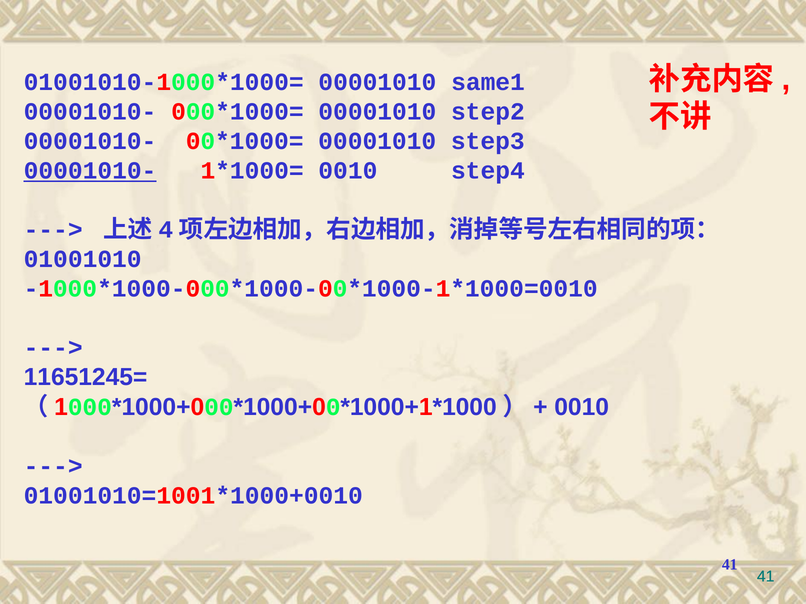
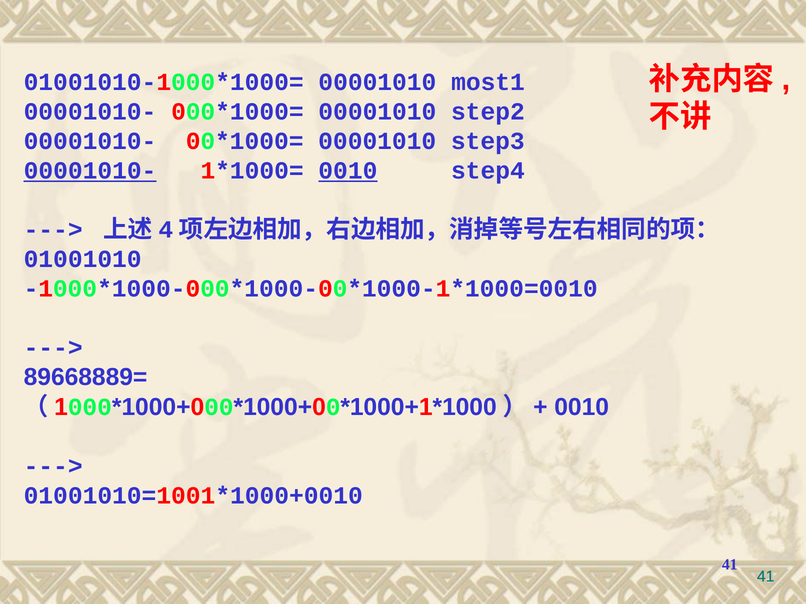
same1: same1 -> most1 (488, 82)
0010 underline: none -> present (348, 171)
11651245=: 11651245= -> 89668889= (86, 378)
